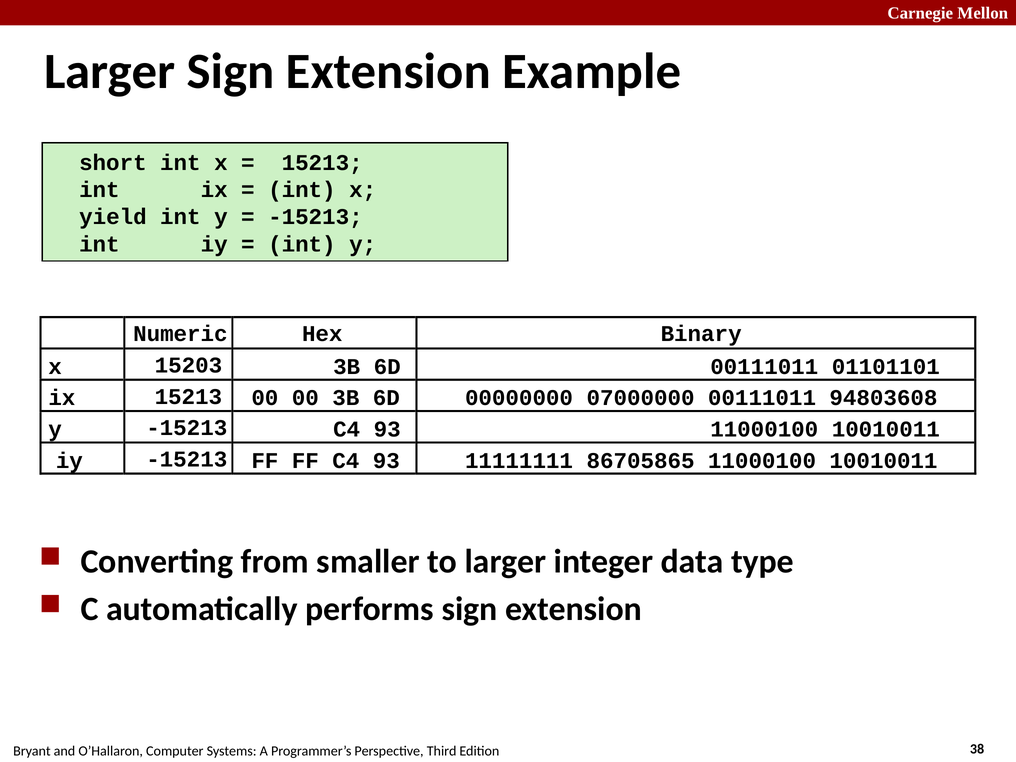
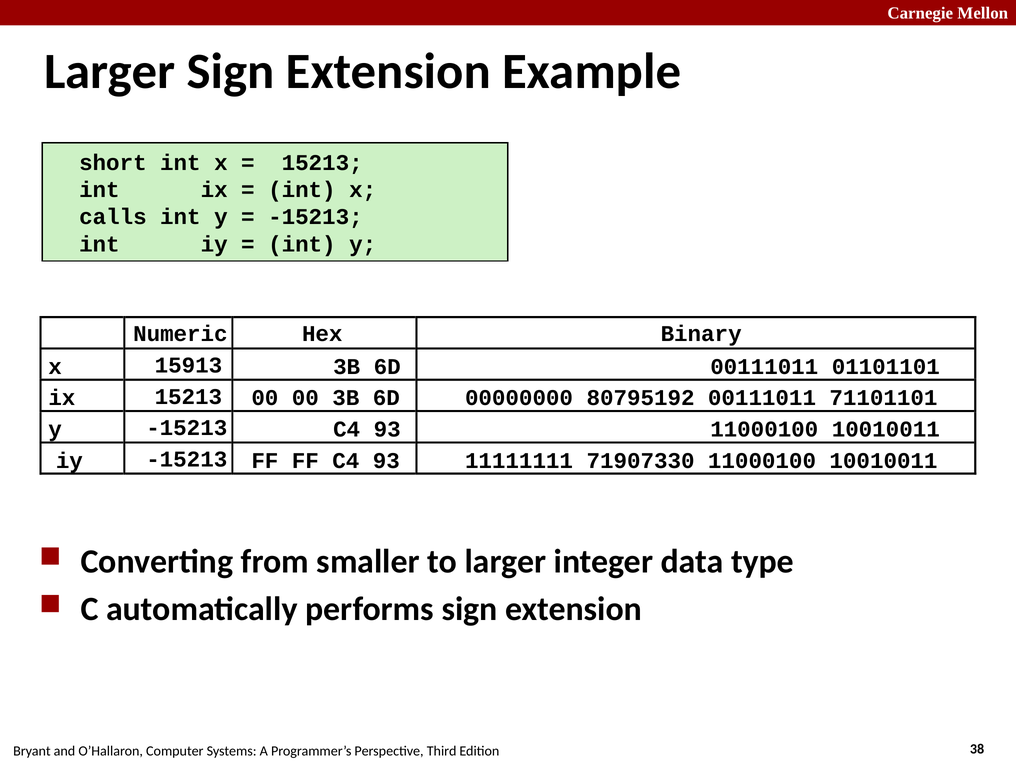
yield: yield -> calls (113, 217)
15203: 15203 -> 15913 (188, 365)
07000000: 07000000 -> 80795192 (641, 398)
94803608: 94803608 -> 71101101 (883, 398)
86705865: 86705865 -> 71907330 (641, 461)
